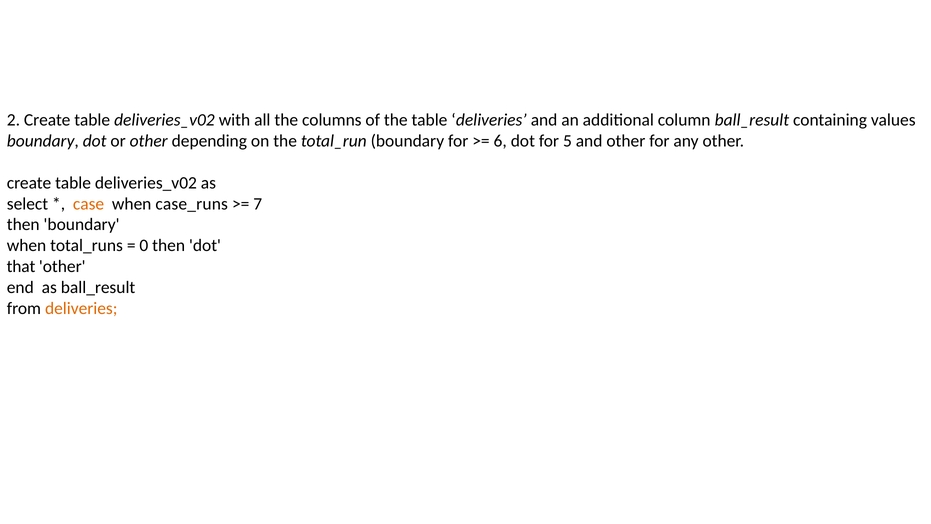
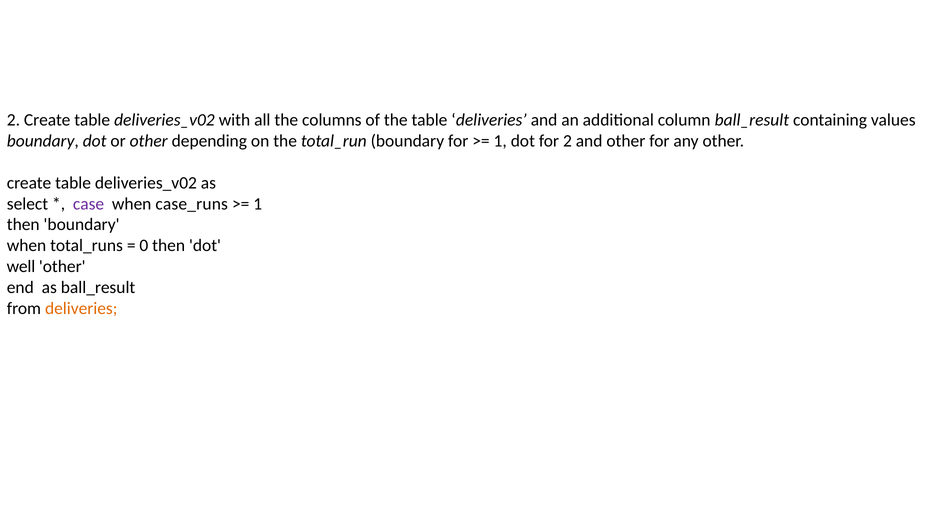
6: 6 -> 1 (500, 141)
for 5: 5 -> 2 (567, 141)
case colour: orange -> purple (89, 204)
7: 7 -> 1 (258, 204)
that: that -> well (21, 266)
